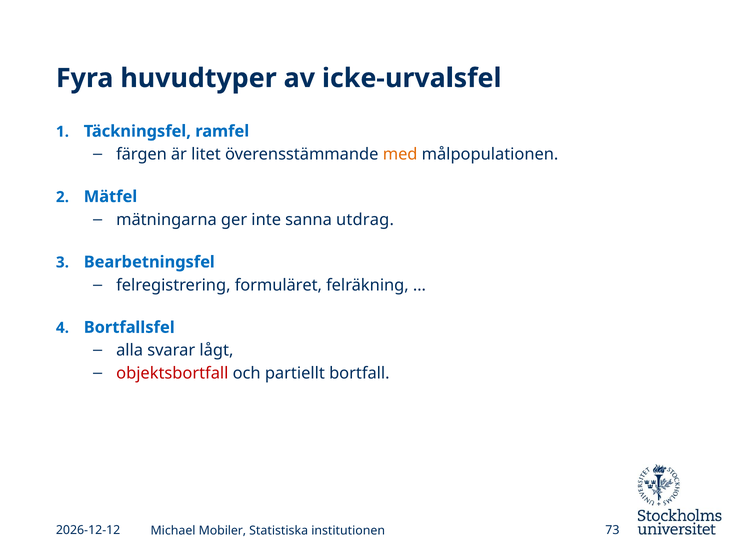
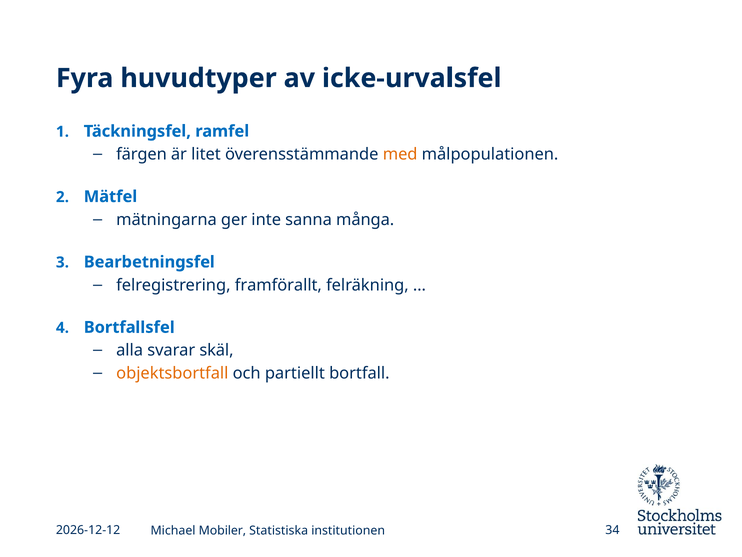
utdrag: utdrag -> många (365, 220)
formuläret: formuläret -> framförallt (278, 285)
lågt: lågt -> skäl (216, 350)
objektsbortfall colour: red -> orange (172, 373)
73: 73 -> 34 (612, 529)
